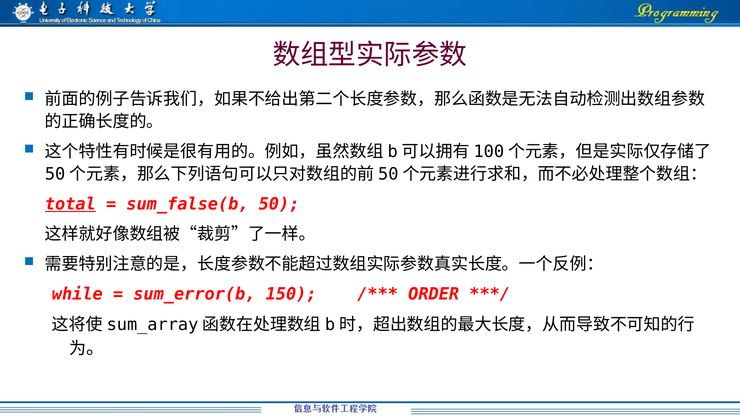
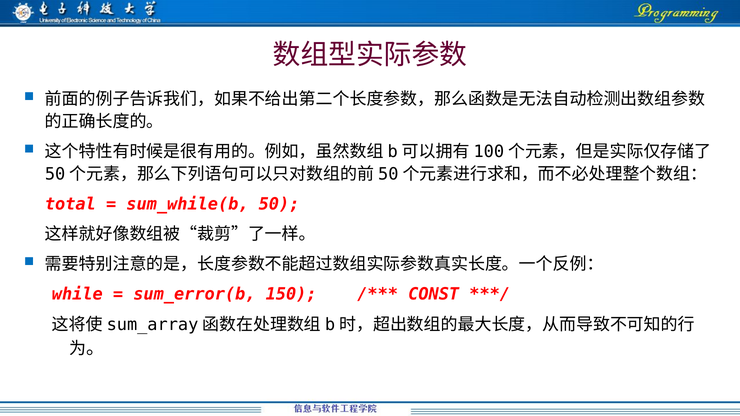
total underline: present -> none (70, 204)
sum_false(b: sum_false(b -> sum_while(b (187, 204)
ORDER: ORDER -> CONST (434, 294)
